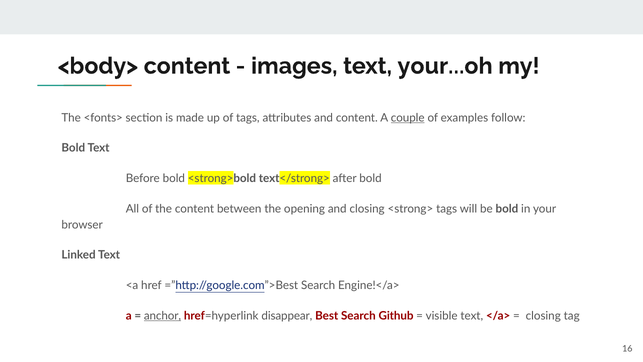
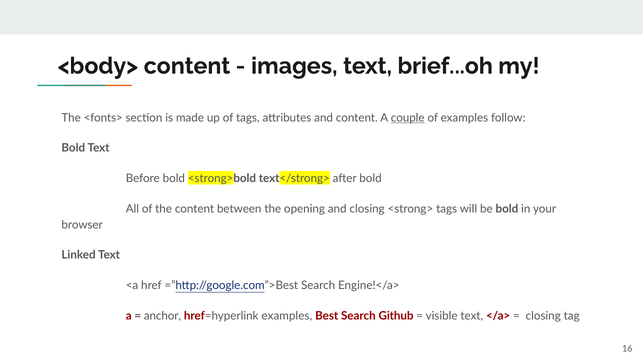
your...oh: your...oh -> brief...oh (445, 66)
anchor underline: present -> none (162, 315)
href=hyperlink disappear: disappear -> examples (287, 315)
